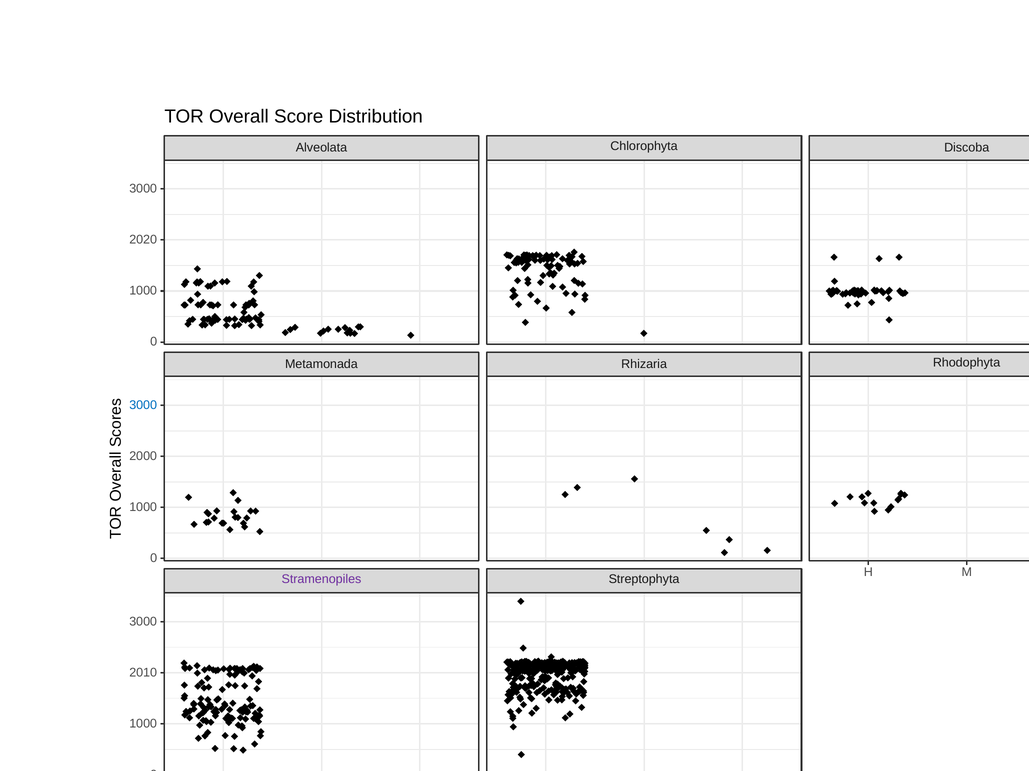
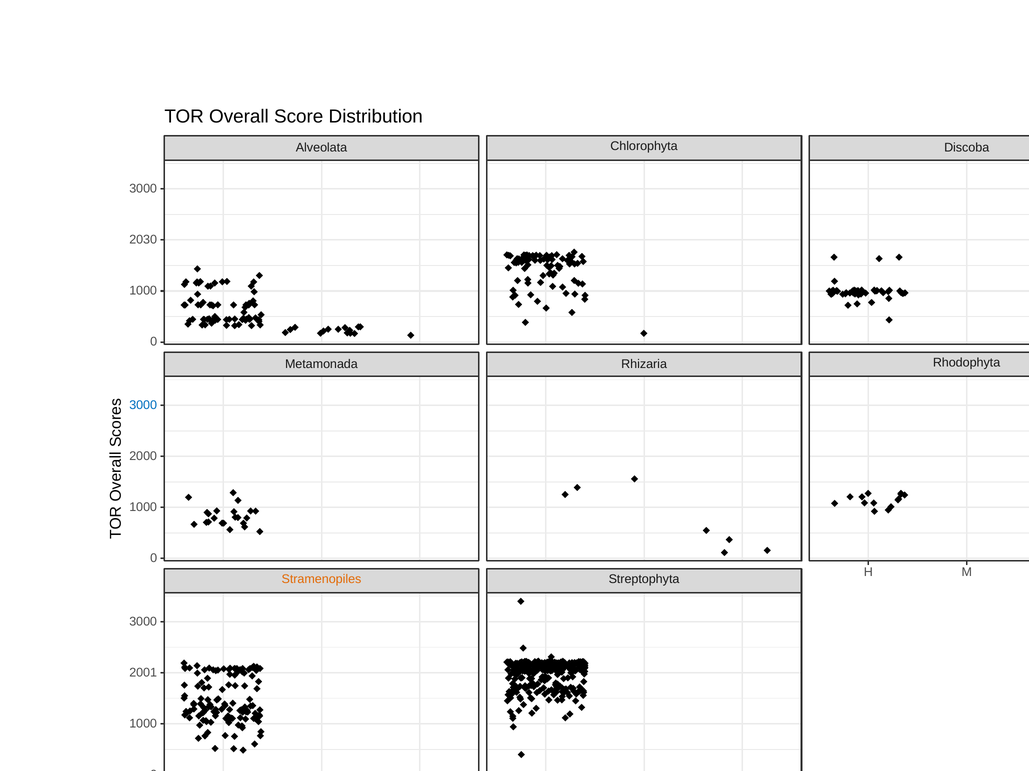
2020: 2020 -> 2030 (143, 240)
Stramenopiles colour: purple -> orange (321, 580)
2010: 2010 -> 2001 (143, 673)
